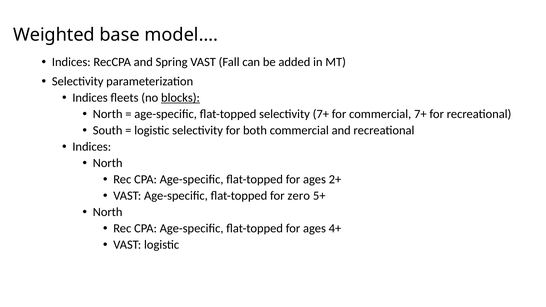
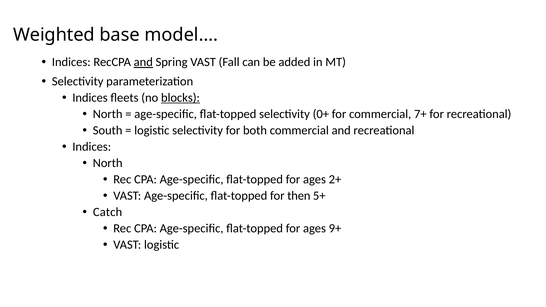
and underline: none -> present (143, 62)
selectivity 7+: 7+ -> 0+ (321, 114)
zero: zero -> then (299, 196)
North: North -> Catch (108, 212)
4+: 4+ -> 9+ (335, 229)
